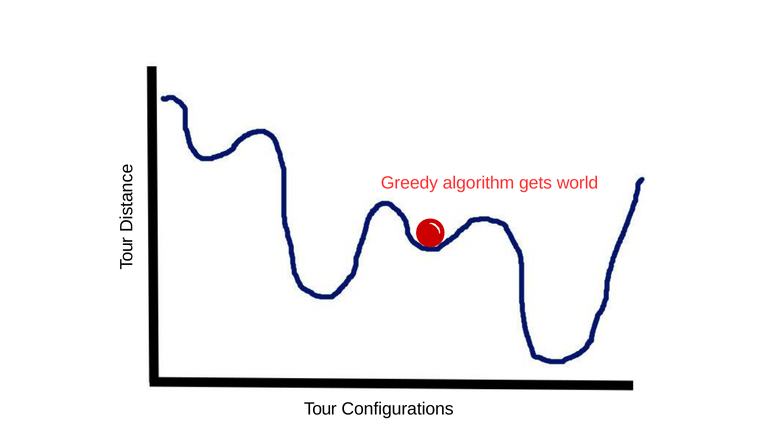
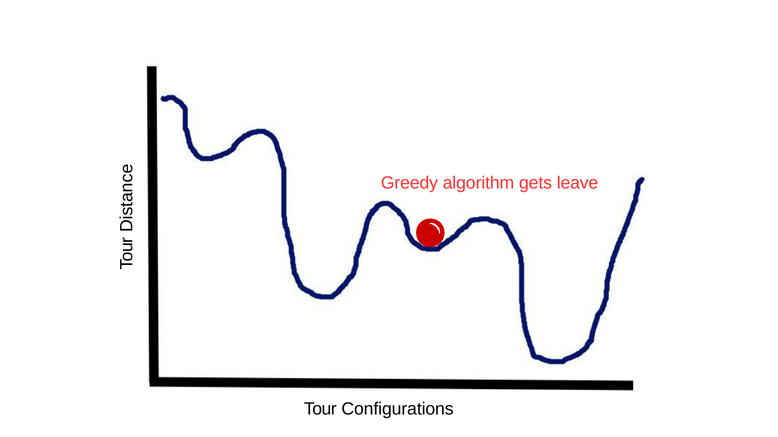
world: world -> leave (578, 183)
